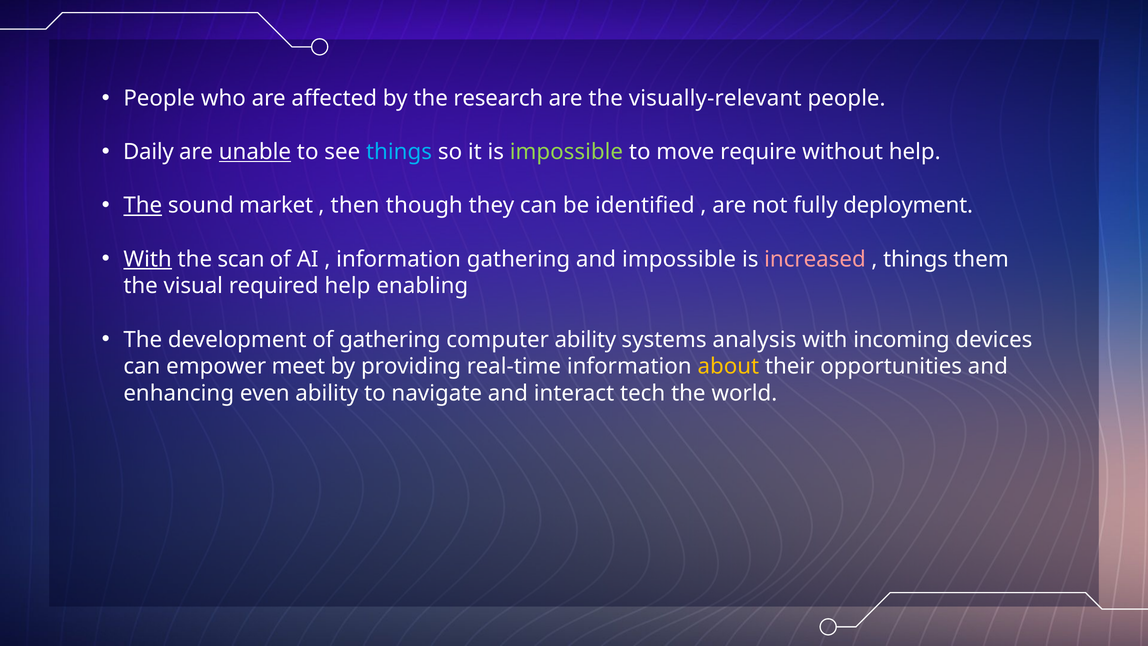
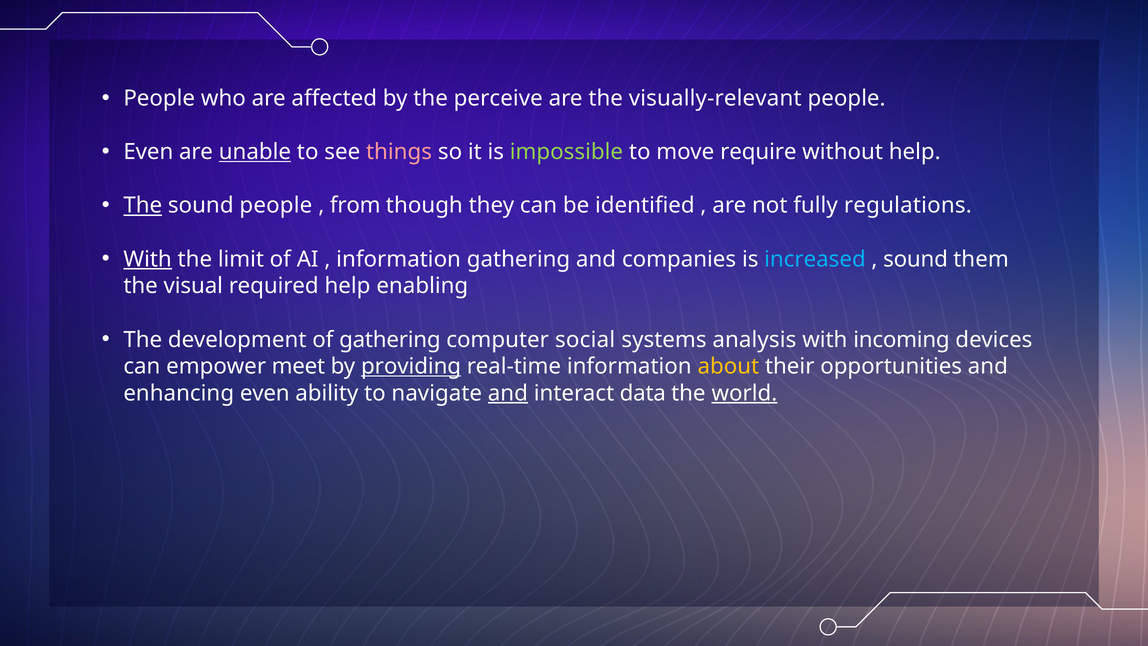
research: research -> perceive (498, 98)
Daily: Daily -> Even (148, 152)
things colour: light blue -> pink (399, 152)
sound market: market -> people (276, 206)
then: then -> from (355, 206)
deployment: deployment -> regulations (908, 206)
scan: scan -> limit (241, 259)
and impossible: impossible -> companies (679, 259)
increased colour: pink -> light blue (815, 259)
things: things -> sound (916, 259)
computer ability: ability -> social (585, 340)
providing underline: none -> present (411, 366)
and underline: none -> present (508, 393)
tech: tech -> data (643, 393)
world underline: none -> present (744, 393)
